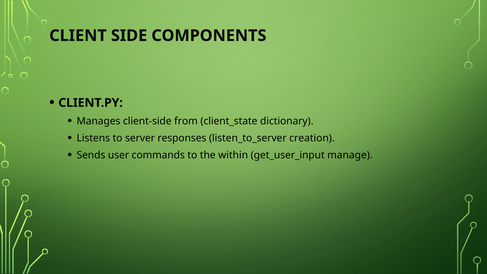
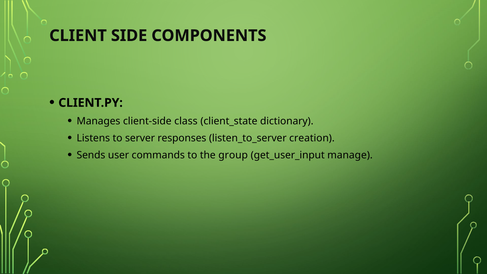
from: from -> class (186, 121)
within: within -> group (233, 155)
